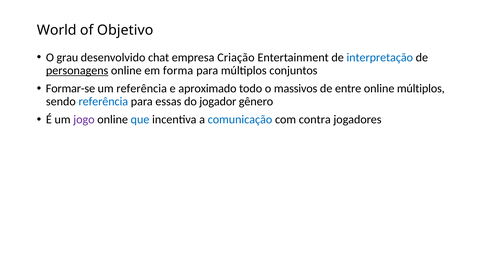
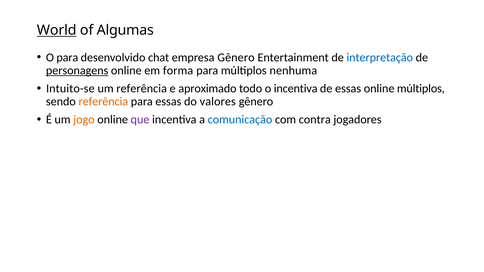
World underline: none -> present (57, 30)
Objetivo: Objetivo -> Algumas (125, 30)
O grau: grau -> para (67, 57)
empresa Criação: Criação -> Gênero (236, 57)
conjuntos: conjuntos -> nenhuma (293, 71)
Formar-se: Formar-se -> Intuito-se (70, 89)
o massivos: massivos -> incentiva (296, 89)
de entre: entre -> essas (348, 89)
referência colour: blue -> orange (103, 102)
jogador: jogador -> valores (218, 102)
jogo colour: purple -> orange (84, 120)
que colour: blue -> purple (140, 120)
